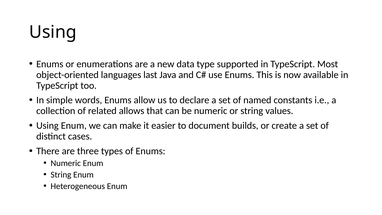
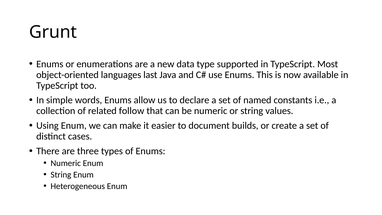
Using: Using -> Grunt (53, 32)
allows: allows -> follow (132, 111)
